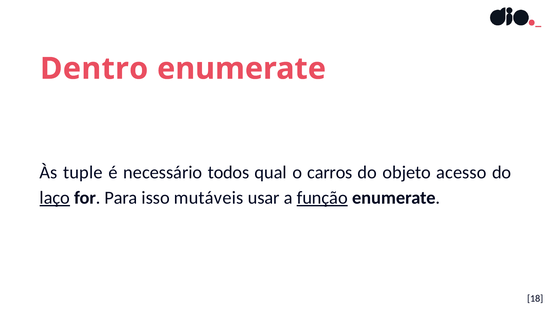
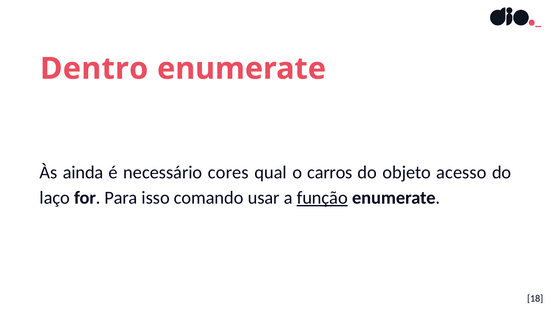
tuple: tuple -> ainda (83, 172)
todos: todos -> cores (228, 172)
laço underline: present -> none (55, 198)
mutáveis: mutáveis -> comando (209, 198)
